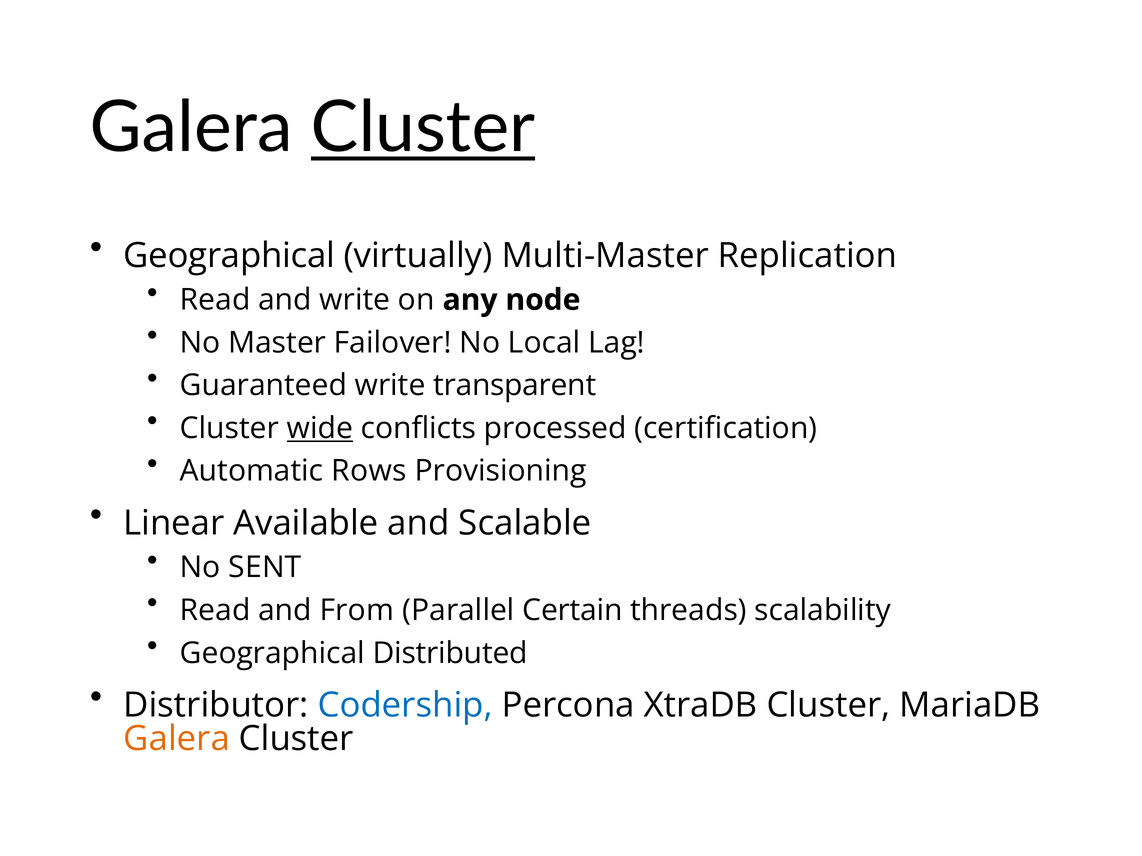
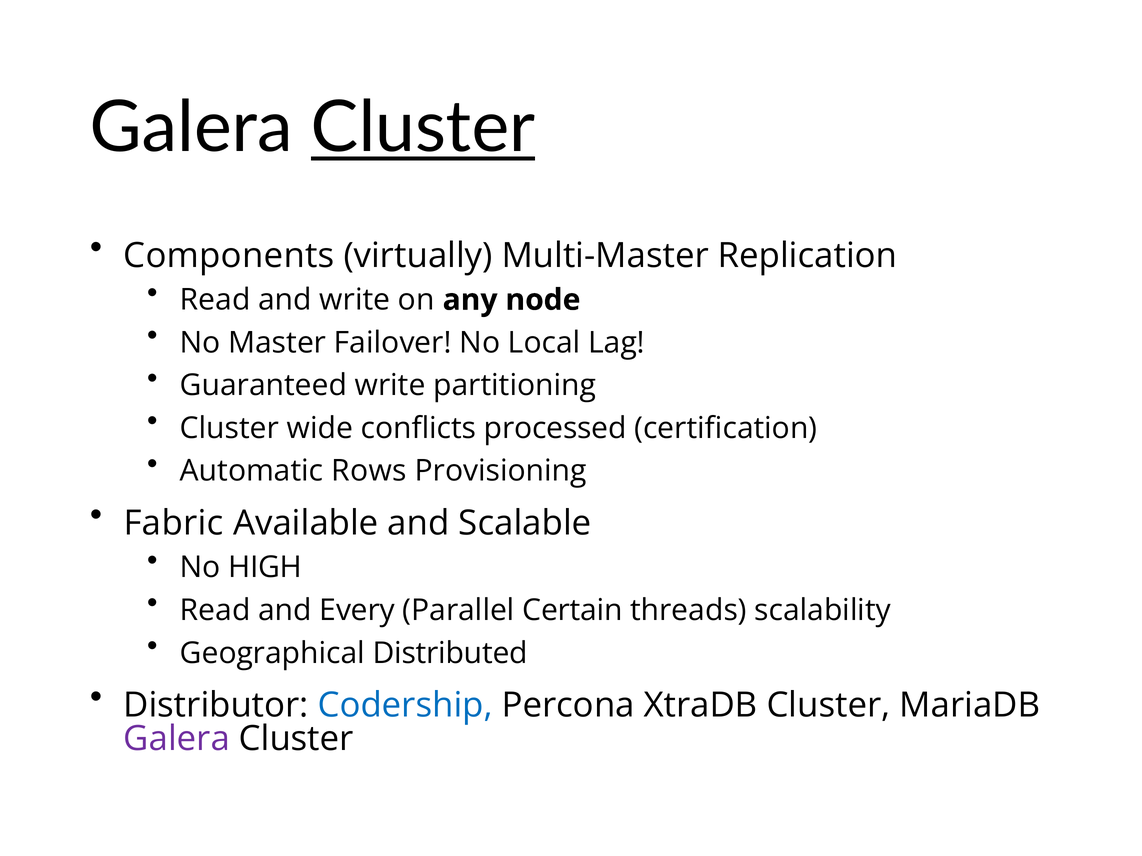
Geographical: Geographical -> Components (229, 256)
transparent: transparent -> partitioning (515, 386)
wide underline: present -> none (320, 428)
Linear: Linear -> Fabric (174, 523)
SENT: SENT -> HIGH (265, 568)
From: From -> Every (357, 611)
Galera colour: orange -> purple (177, 739)
